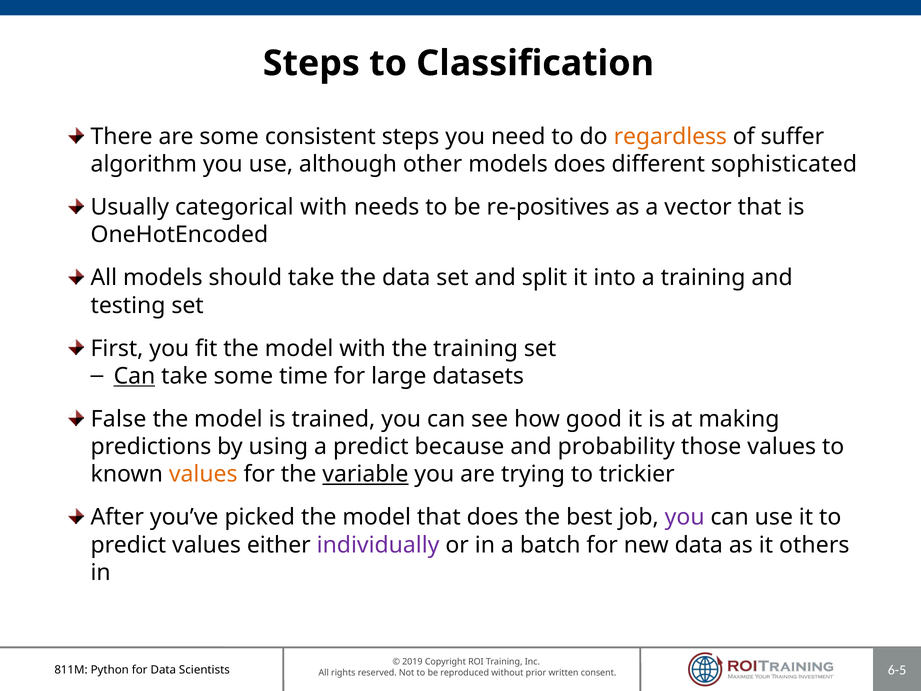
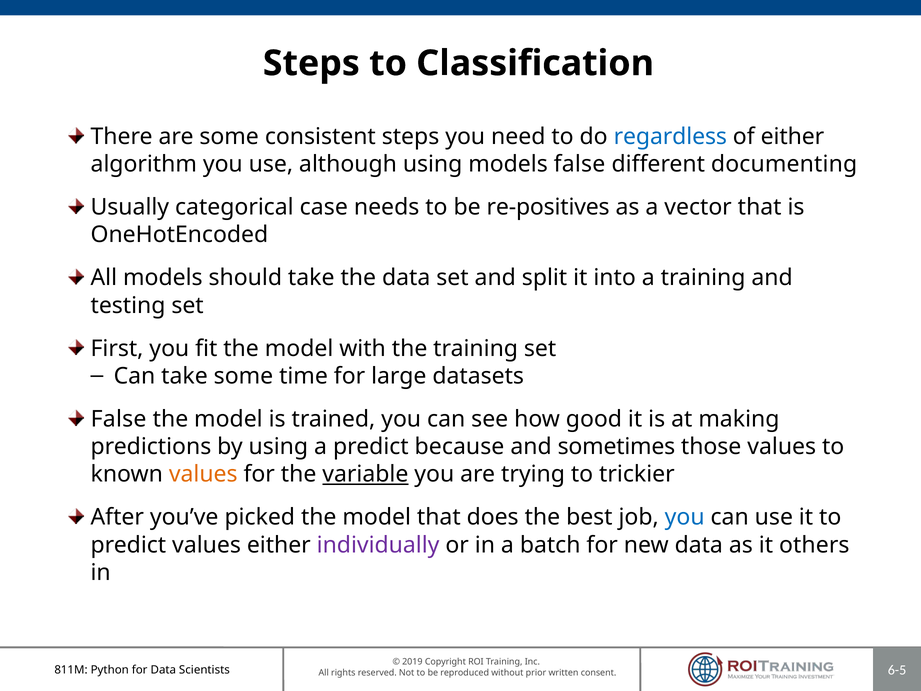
regardless colour: orange -> blue (670, 137)
of suffer: suffer -> either (792, 137)
although other: other -> using (433, 164)
models does: does -> false (580, 164)
sophisticated: sophisticated -> documenting (784, 164)
categorical with: with -> case (324, 207)
Can underline: present -> none (134, 376)
probability: probability -> sometimes (616, 447)
you colour: purple -> blue (685, 517)
